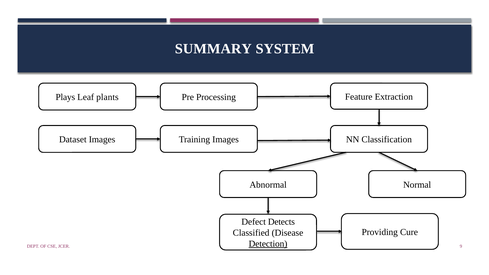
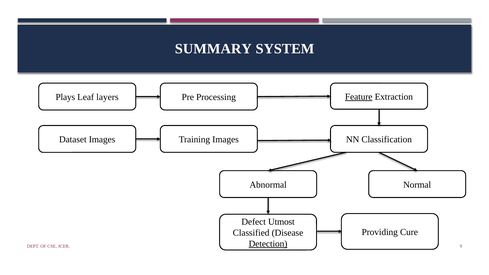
plants: plants -> layers (107, 97)
Feature underline: none -> present (359, 97)
Detects: Detects -> Utmost (281, 222)
